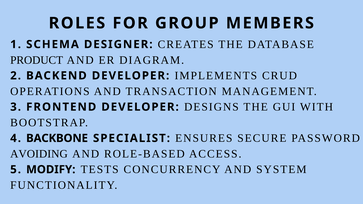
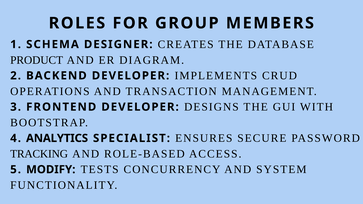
BACKBONE: BACKBONE -> ANALYTICS (57, 138)
AVOIDING: AVOIDING -> TRACKING (39, 154)
